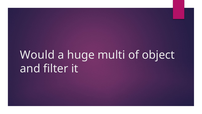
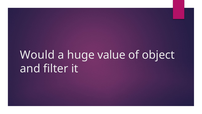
multi: multi -> value (111, 55)
